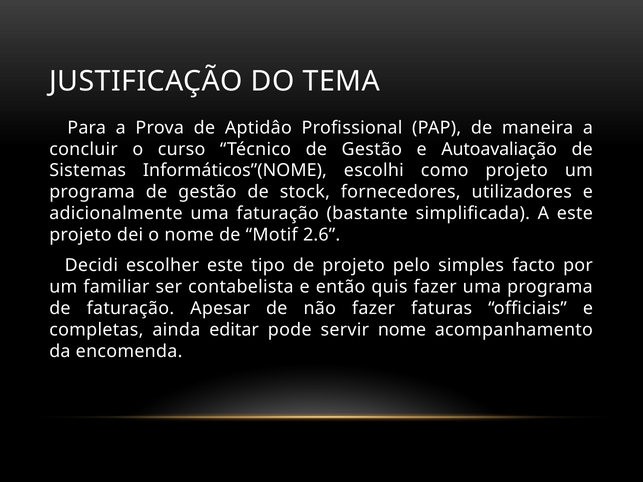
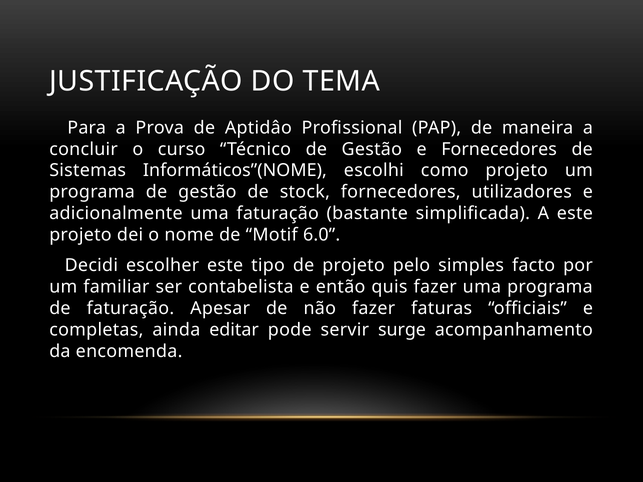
e Autoavaliação: Autoavaliação -> Fornecedores (499, 149)
2.6: 2.6 -> 6.0 (322, 235)
servir nome: nome -> surge (402, 330)
